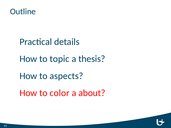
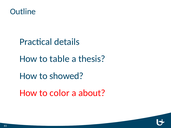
topic: topic -> table (60, 59)
aspects: aspects -> showed (66, 76)
